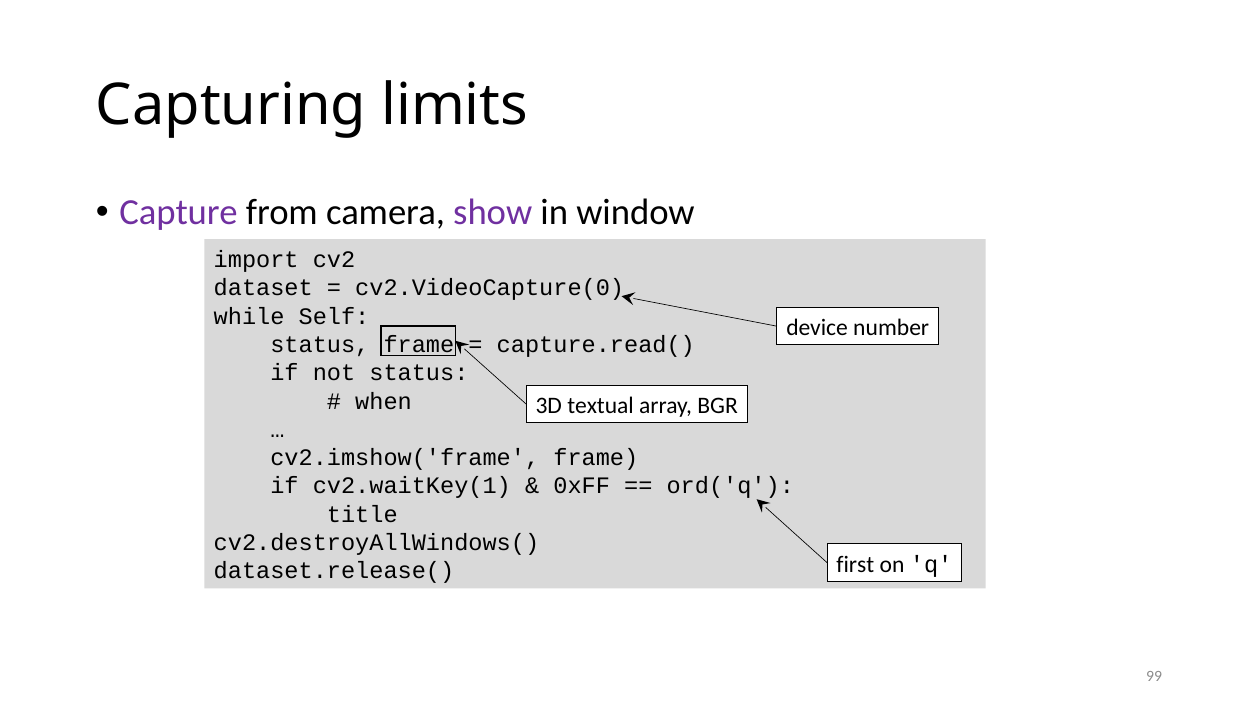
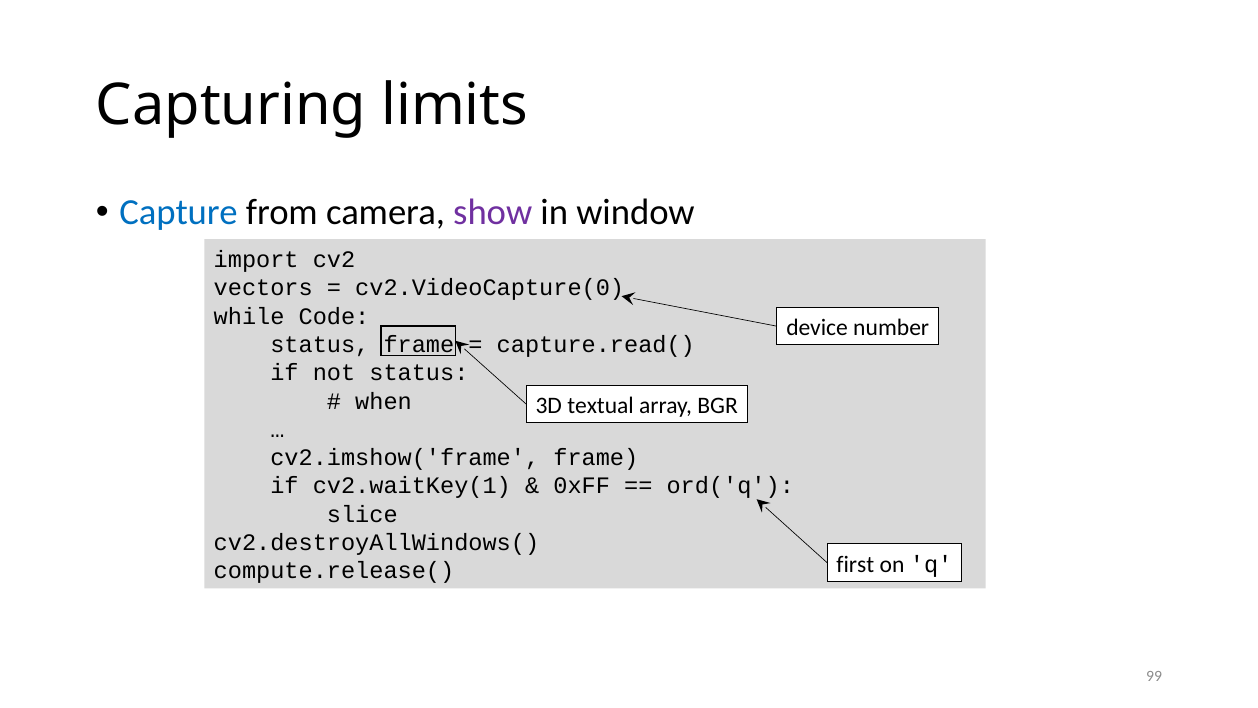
Capture colour: purple -> blue (179, 213)
dataset: dataset -> vectors (263, 288)
Self: Self -> Code (334, 316)
title: title -> slice (362, 514)
dataset.release(: dataset.release( -> compute.release( (334, 571)
